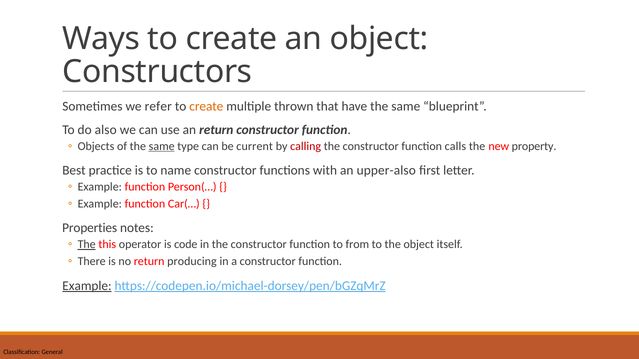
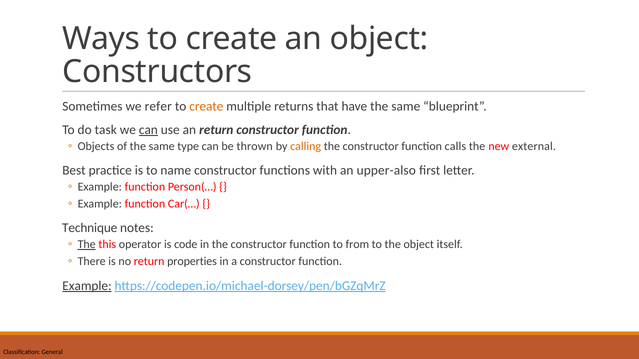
thrown: thrown -> returns (294, 106)
also: also -> task (106, 130)
can underline: none -> present (148, 130)
same underline: present -> none (162, 146)
current: current -> thrown (255, 146)
calling colour: red -> orange (306, 146)
property: property -> external (534, 146)
Properties: Properties -> Technique (90, 228)
producing: producing -> properties (192, 262)
